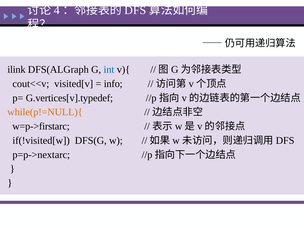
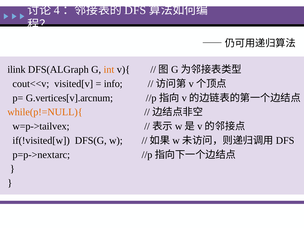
int colour: blue -> orange (109, 70)
G.vertices[v].typedef: G.vertices[v].typedef -> G.vertices[v].arcnum (69, 98)
w=p->firstarc: w=p->firstarc -> w=p->tailvex (41, 126)
